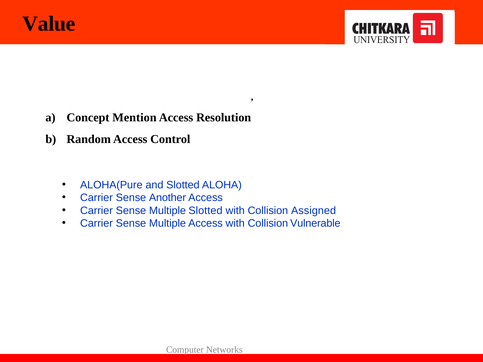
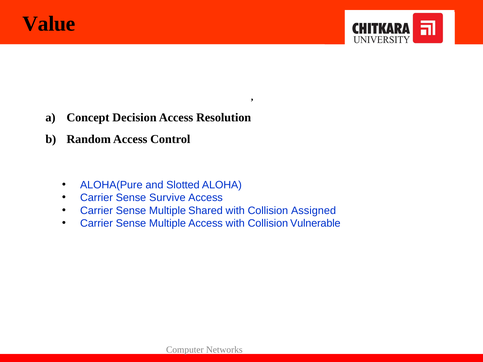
Mention: Mention -> Decision (134, 117)
Another: Another -> Survive (167, 198)
Multiple Slotted: Slotted -> Shared (206, 211)
